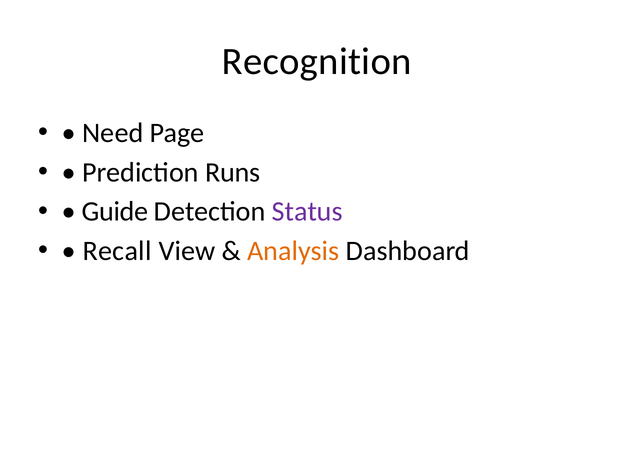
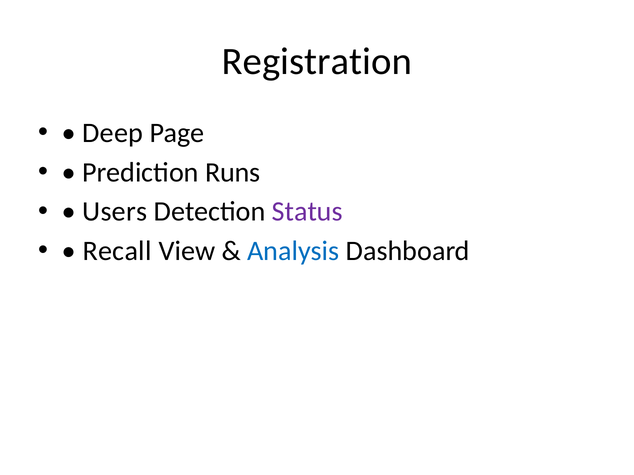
Recognition: Recognition -> Registration (317, 61)
Need: Need -> Deep (113, 133)
Guide: Guide -> Users (115, 212)
Analysis colour: orange -> blue (293, 251)
